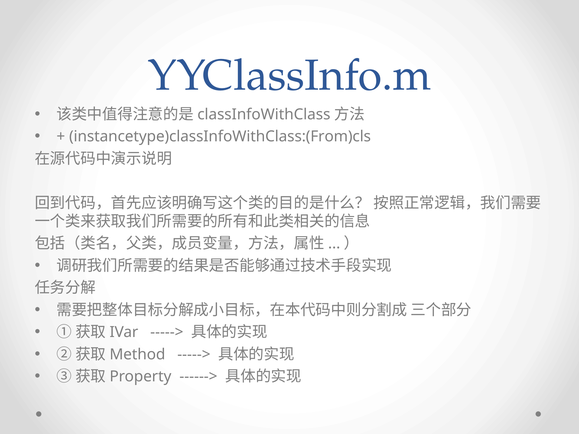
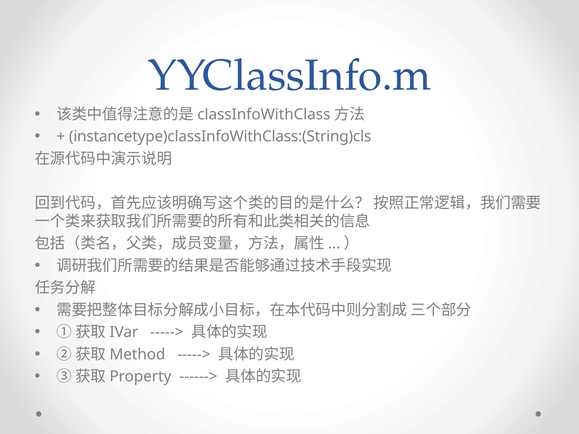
instancetype)classInfoWithClass:(From)cls: instancetype)classInfoWithClass:(From)cls -> instancetype)classInfoWithClass:(String)cls (220, 137)
